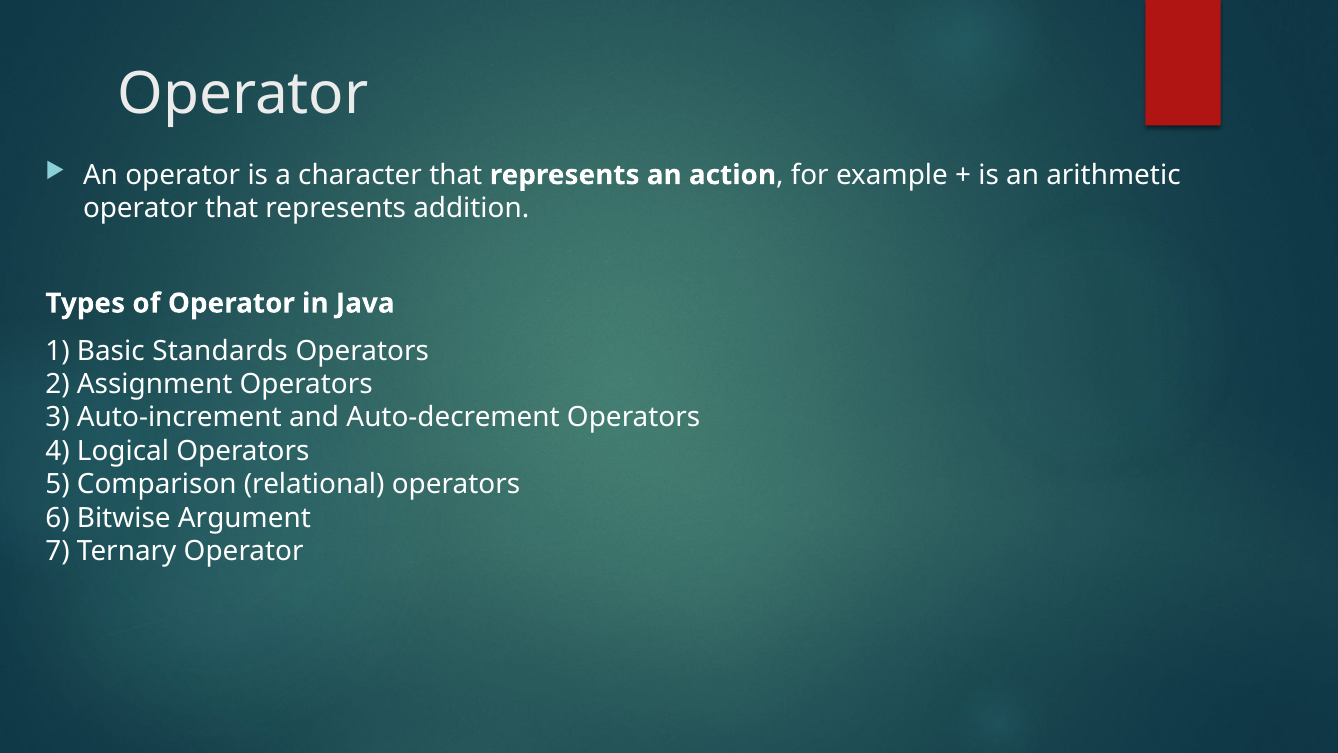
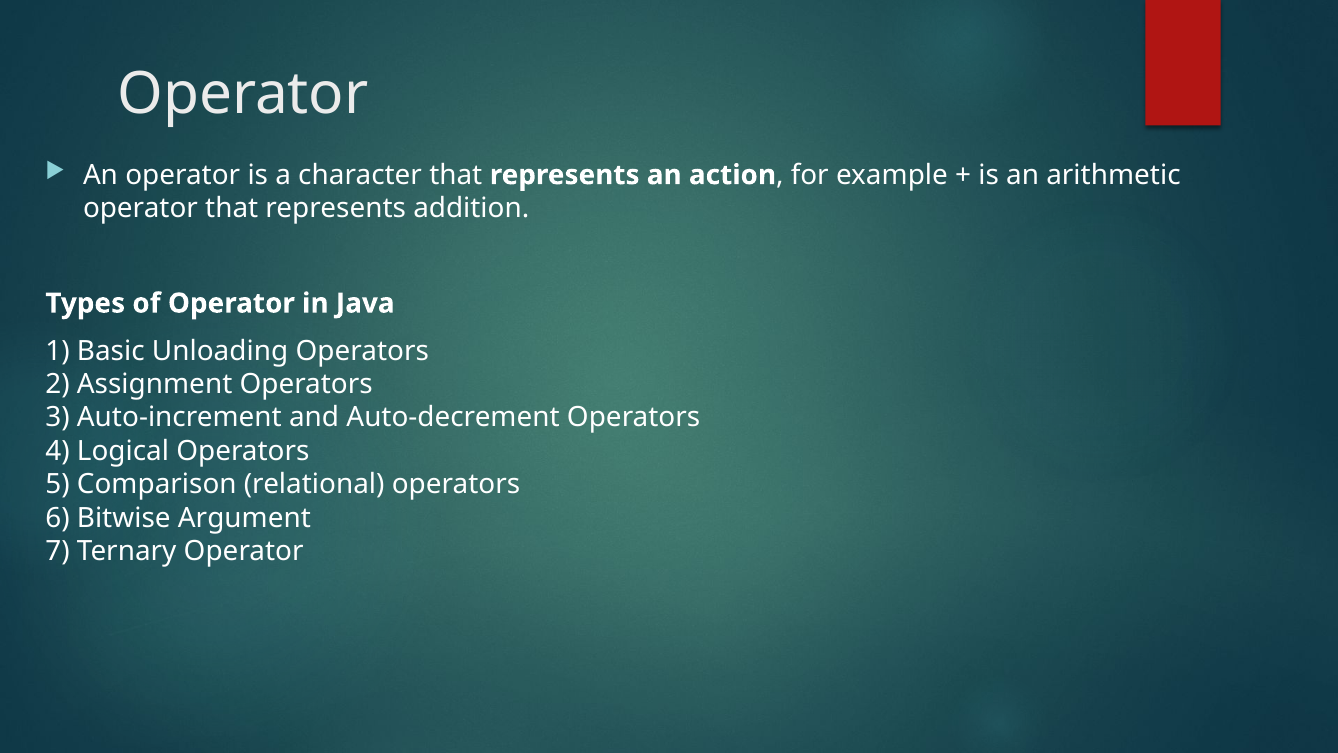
Standards: Standards -> Unloading (220, 351)
